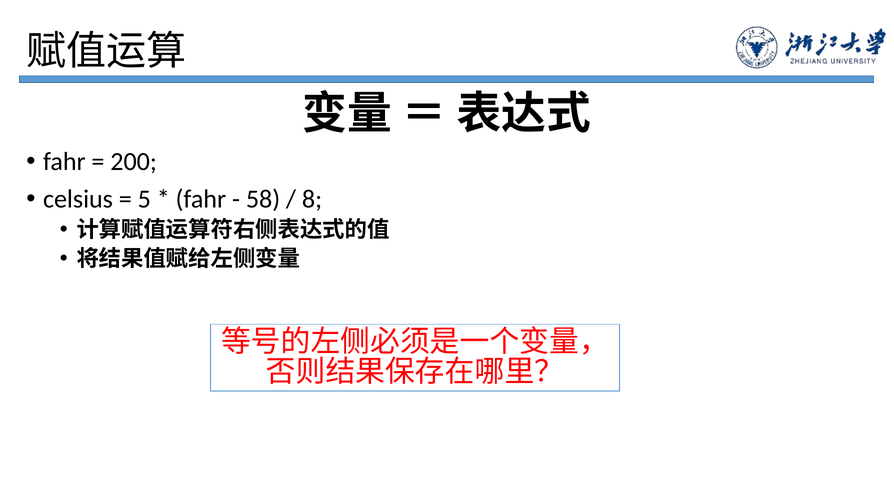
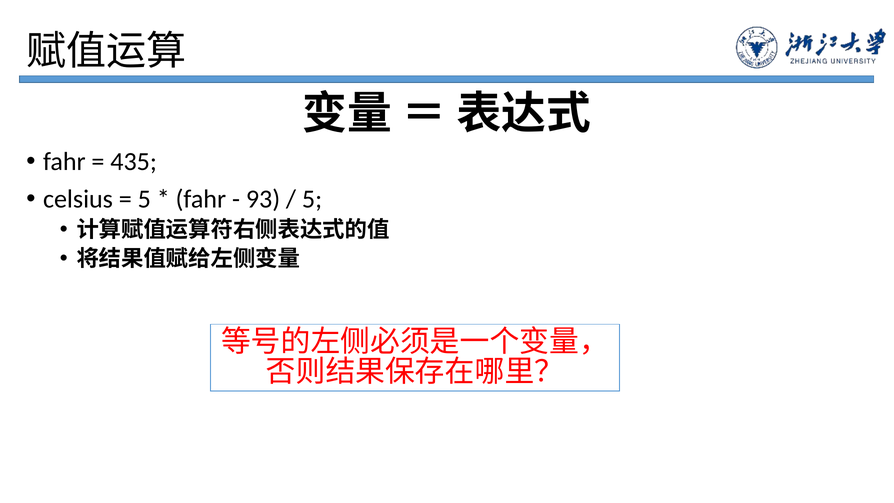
200: 200 -> 435 (134, 162)
58: 58 -> 93 (263, 199)
8: 8 -> 5 (312, 199)
